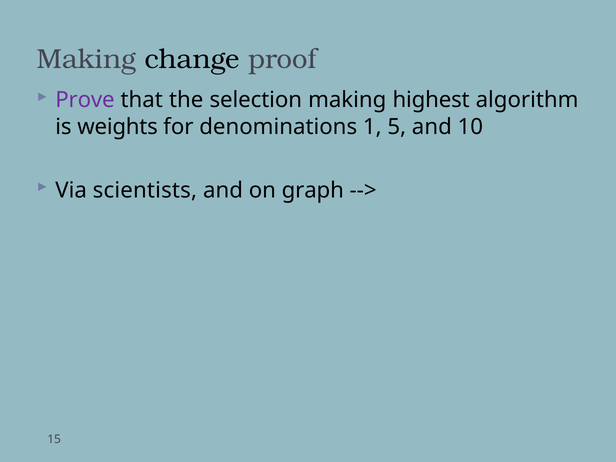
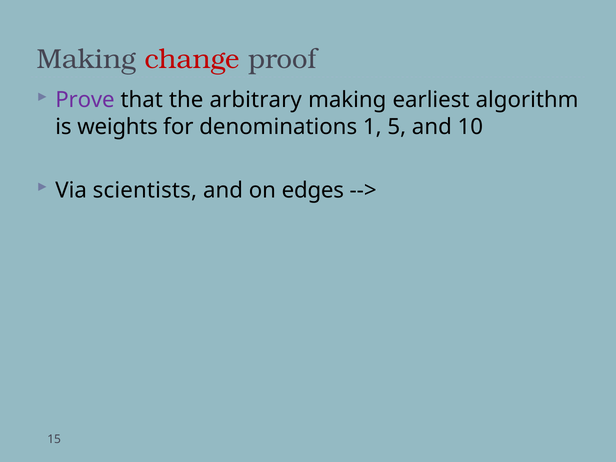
change colour: black -> red (192, 59)
selection: selection -> arbitrary (256, 100)
highest: highest -> earliest (431, 100)
graph: graph -> edges (313, 190)
